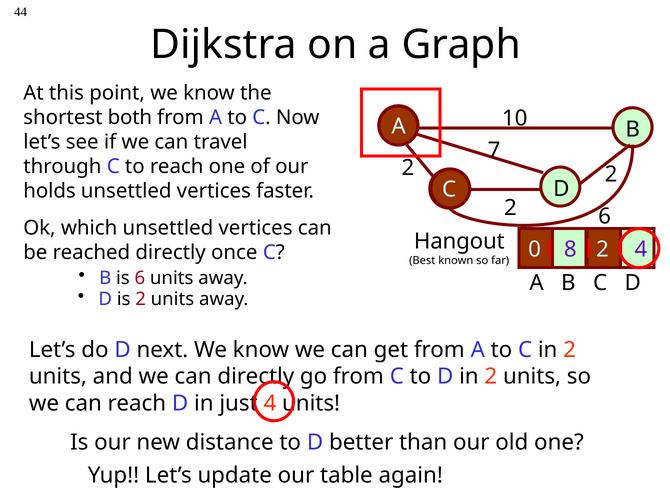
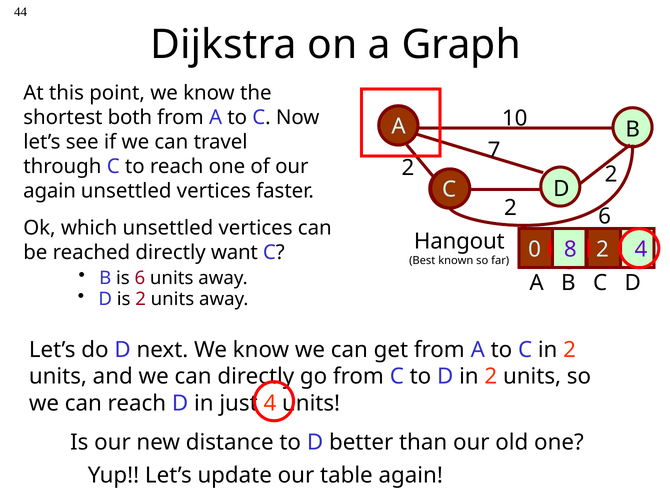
holds: holds -> again (50, 191)
once: once -> want (234, 253)
